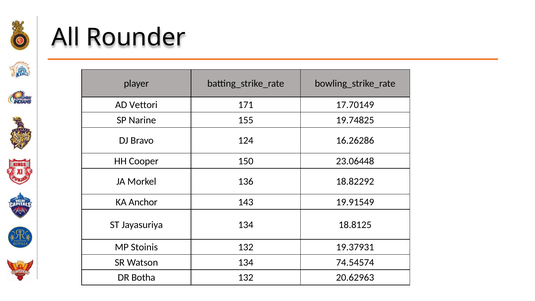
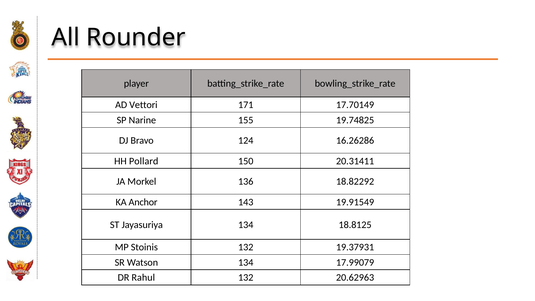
Cooper: Cooper -> Pollard (144, 161)
23.06448: 23.06448 -> 20.31411 (355, 161)
74.54574: 74.54574 -> 17.99079 (355, 262)
Botha: Botha -> Rahul (143, 278)
